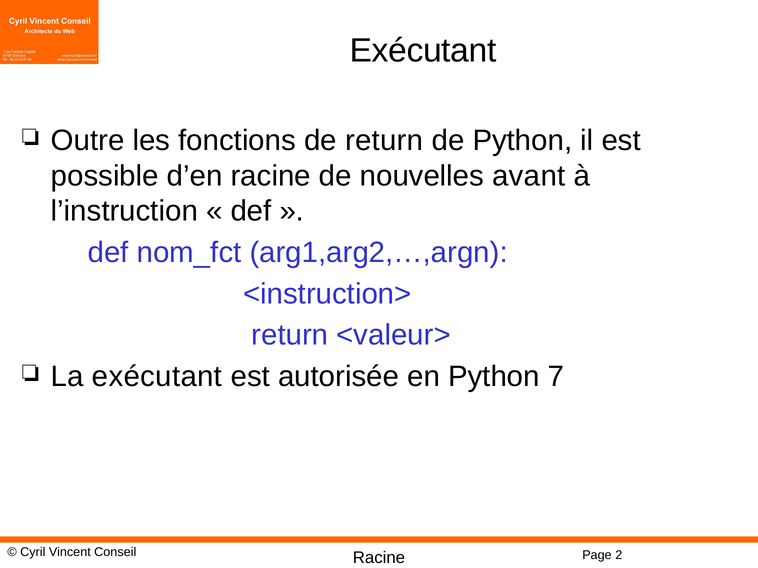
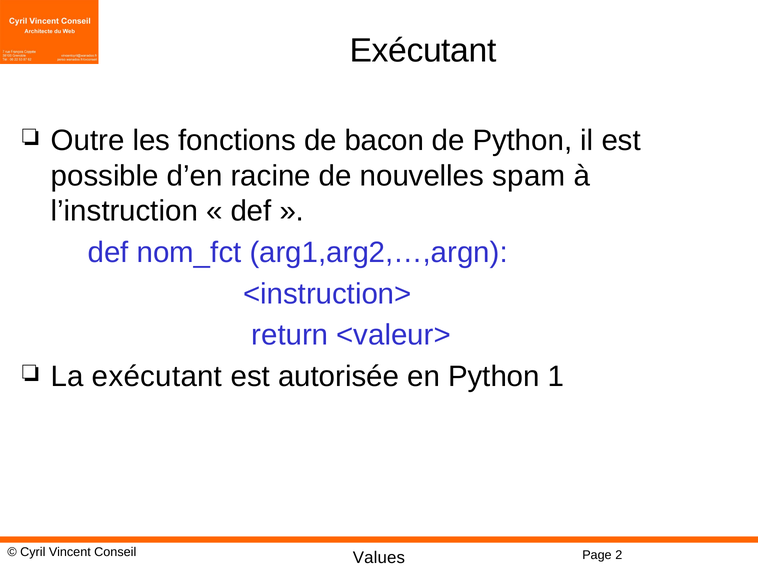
de return: return -> bacon (384, 141)
avant: avant -> spam (529, 176)
7: 7 -> 1 (556, 377)
Racine: Racine -> Values (379, 558)
